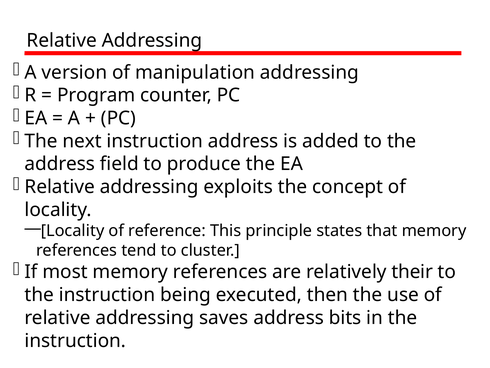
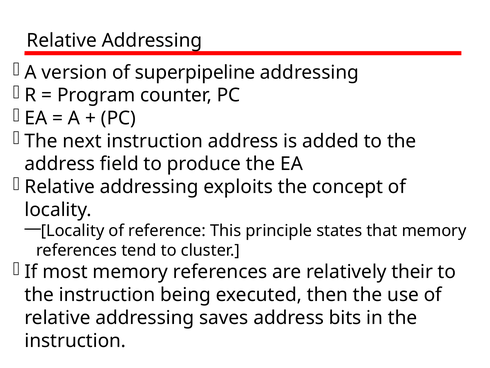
manipulation: manipulation -> superpipeline (195, 72)
